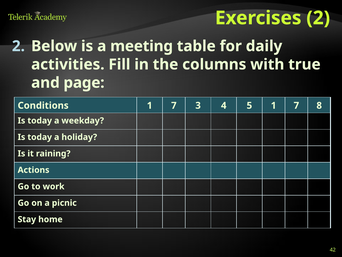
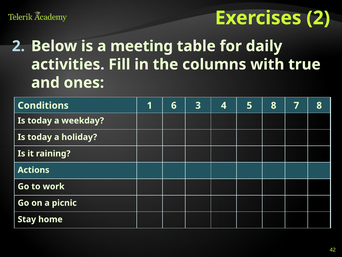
page: page -> ones (84, 83)
Conditions 1 7: 7 -> 6 (174, 105)
5 1: 1 -> 8 (274, 105)
